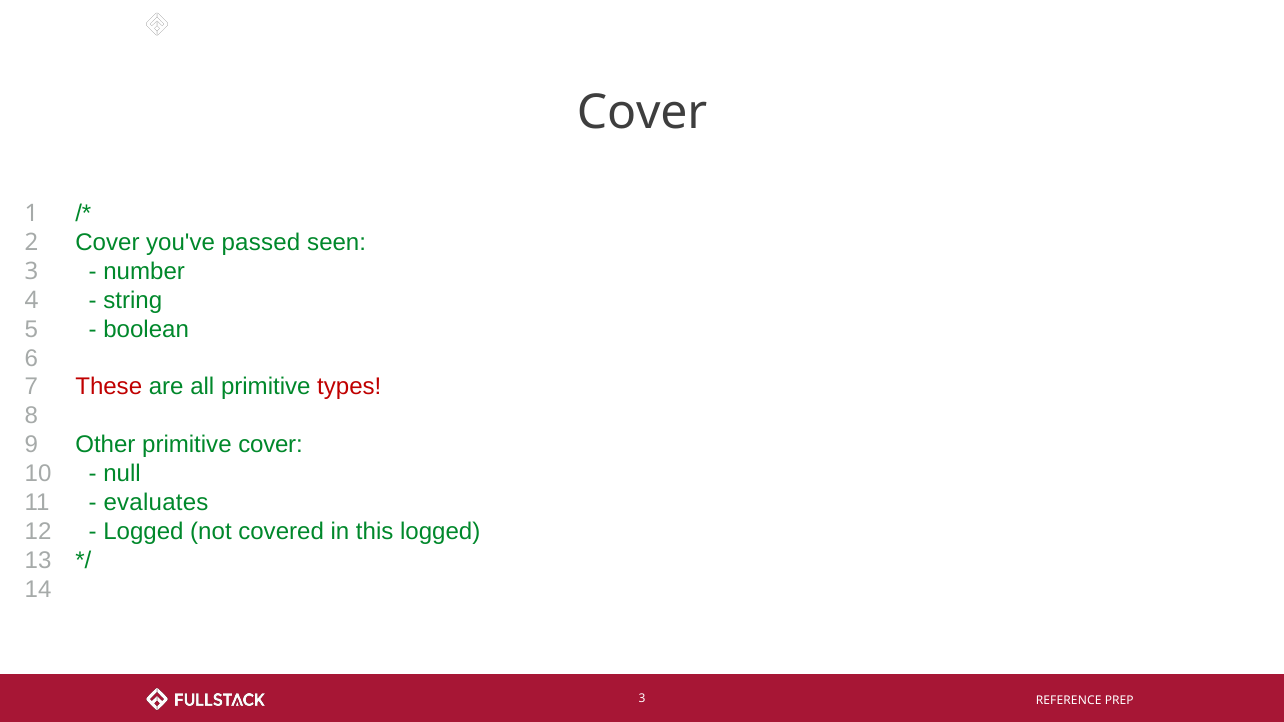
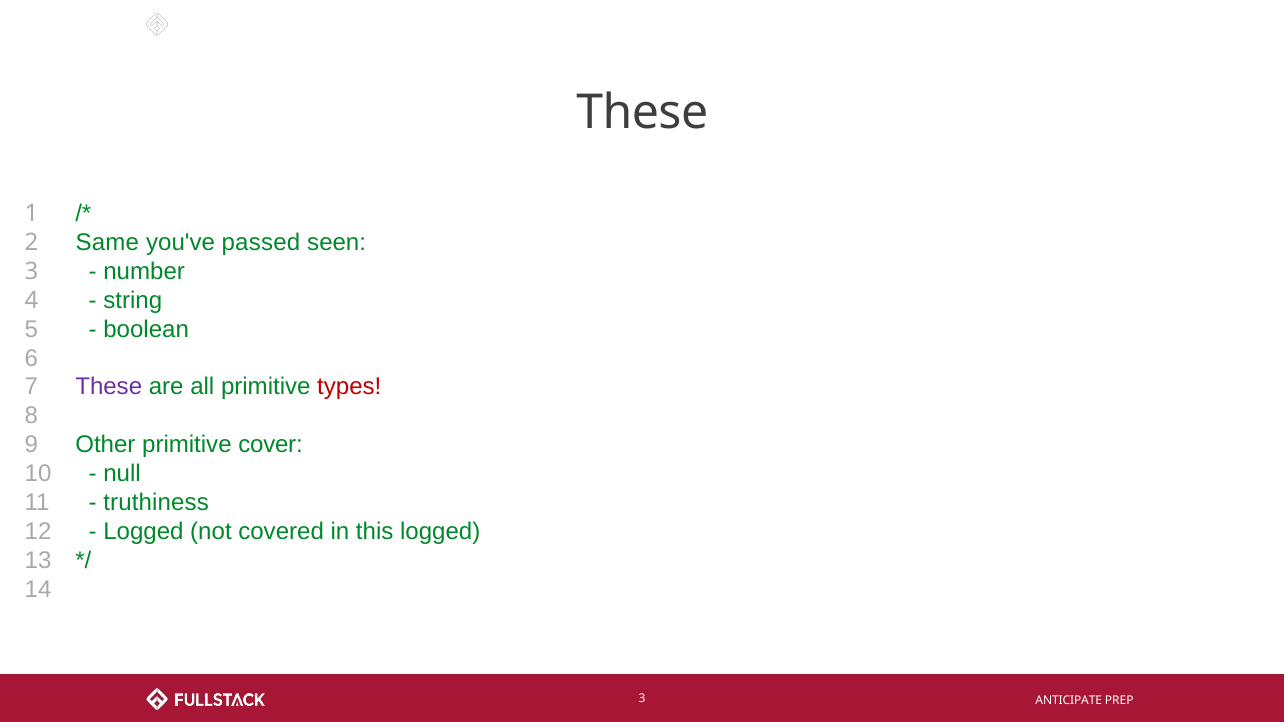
Cover: Cover -> These (642, 112)
Cover: Cover -> Same (107, 243)
These colour: red -> purple (109, 387)
evaluates: evaluates -> truthiness (156, 503)
REFERENCE: REFERENCE -> ANTICIPATE (1069, 700)
